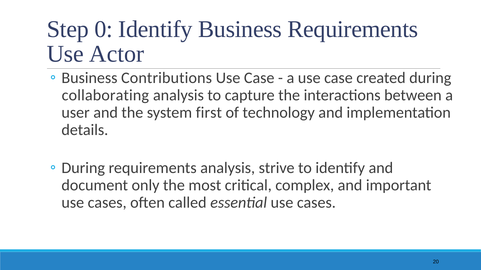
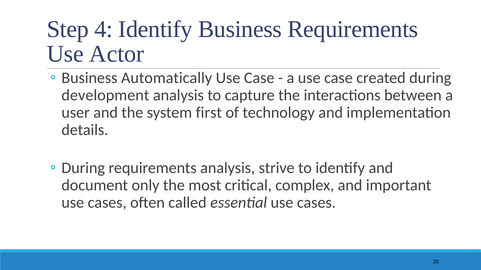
0: 0 -> 4 (104, 29)
Contributions: Contributions -> Automatically (167, 78)
collaborating: collaborating -> development (105, 96)
